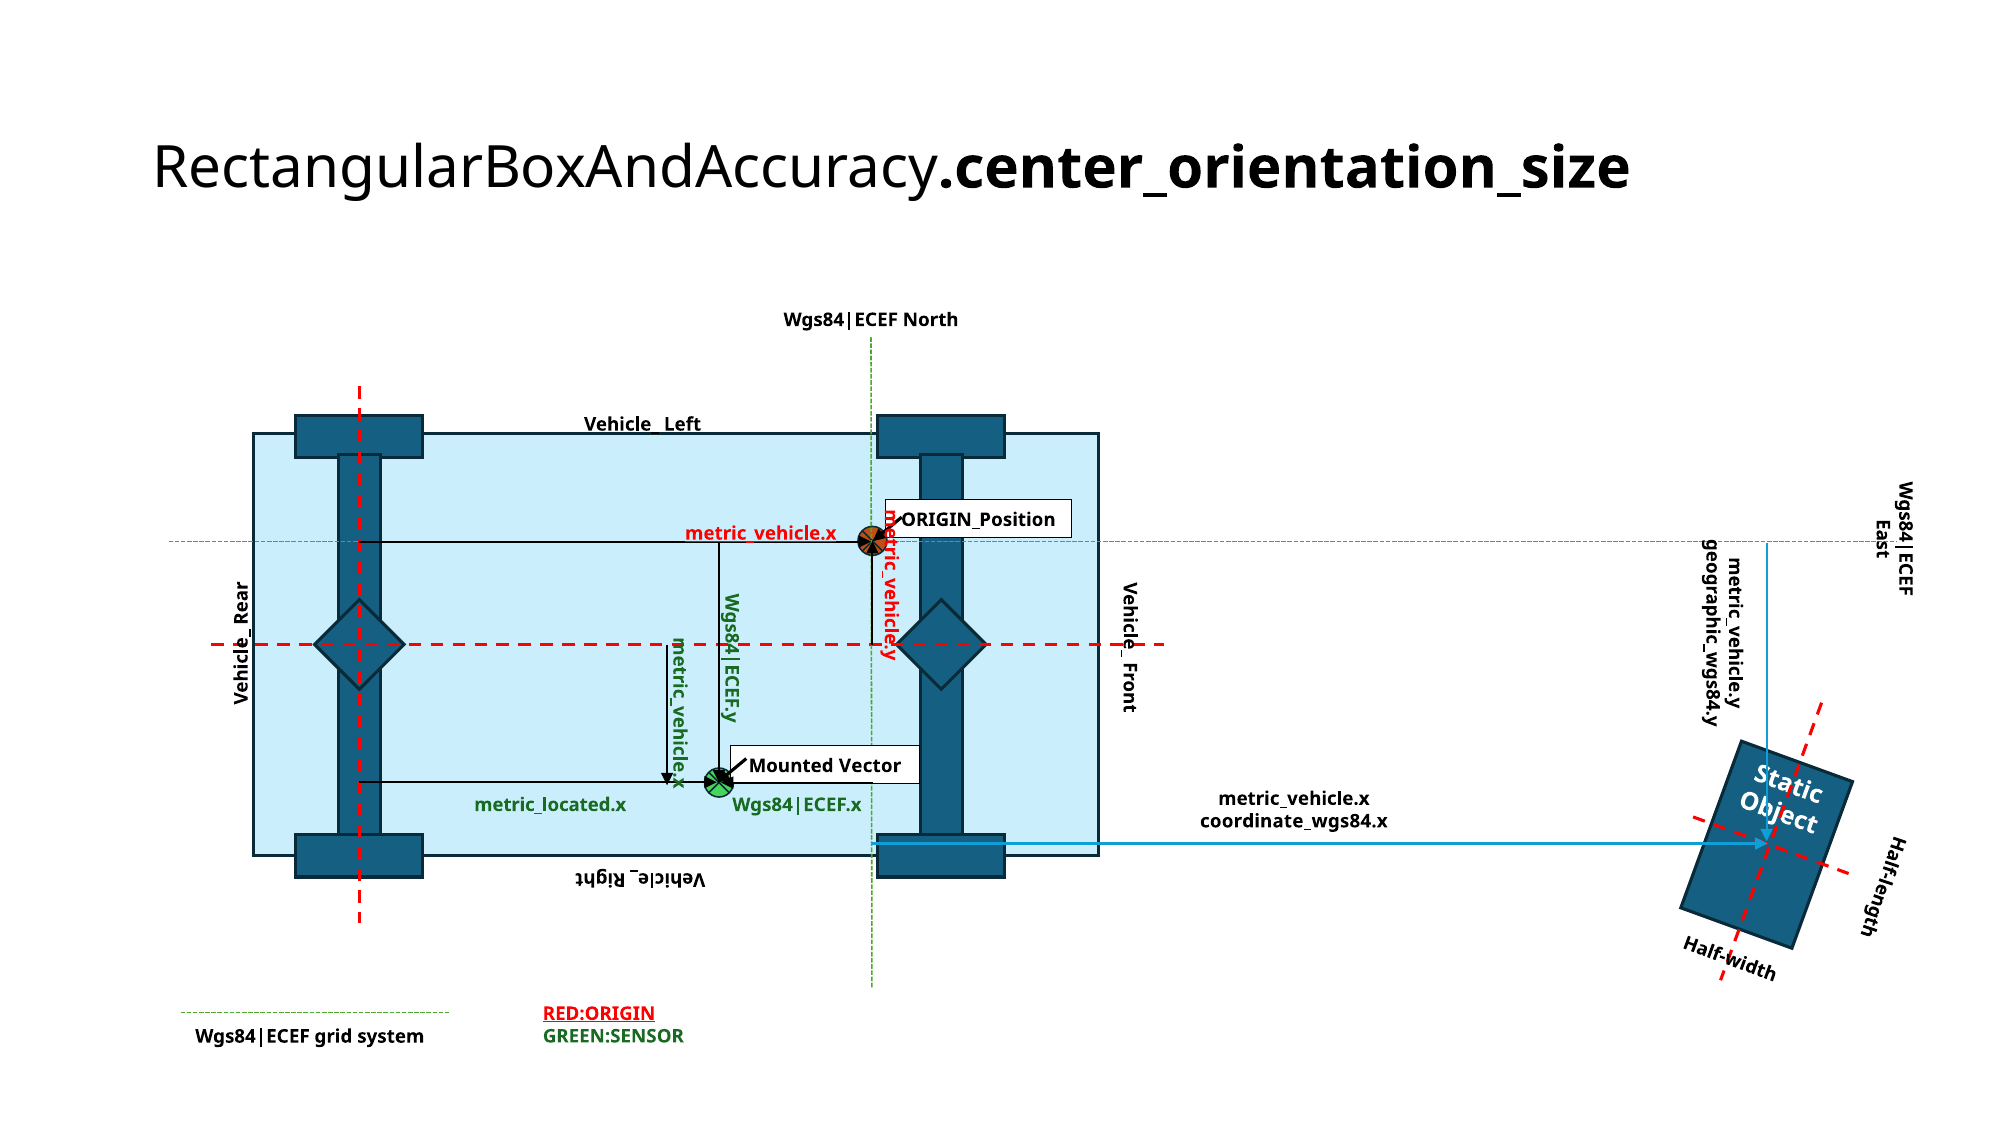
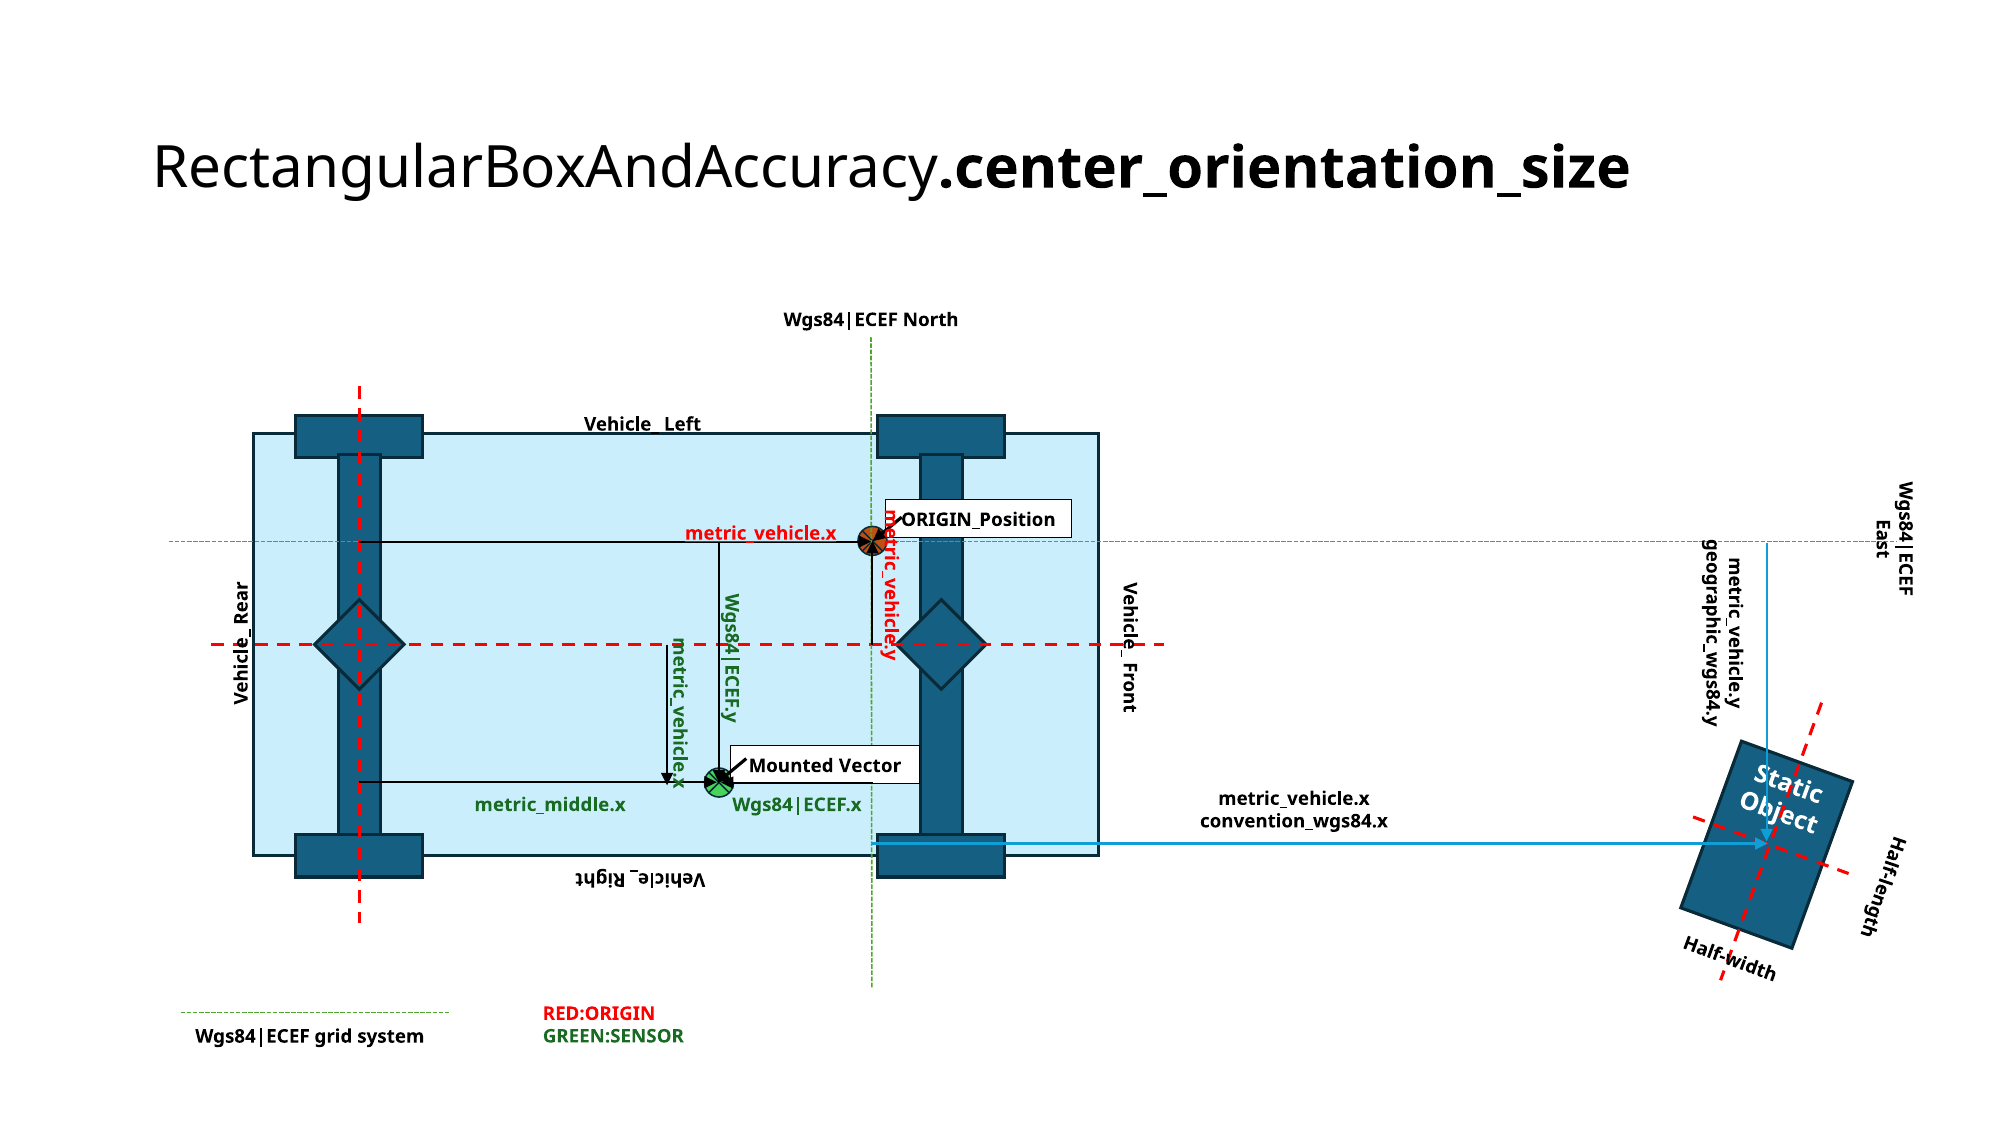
metric_located.x: metric_located.x -> metric_middle.x (550, 805)
coordinate_wgs84.x: coordinate_wgs84.x -> convention_wgs84.x (1294, 821)
RED:ORIGIN underline: present -> none (599, 1014)
